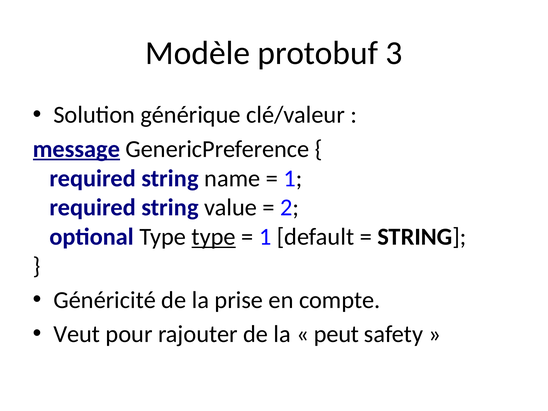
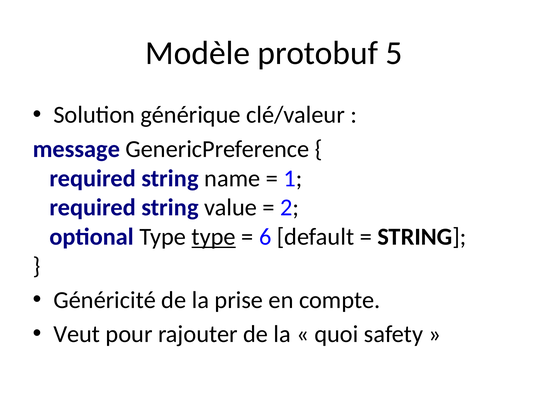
3: 3 -> 5 (394, 53)
message underline: present -> none (76, 149)
1: 1 -> 6 (265, 237)
peut: peut -> quoi (336, 334)
